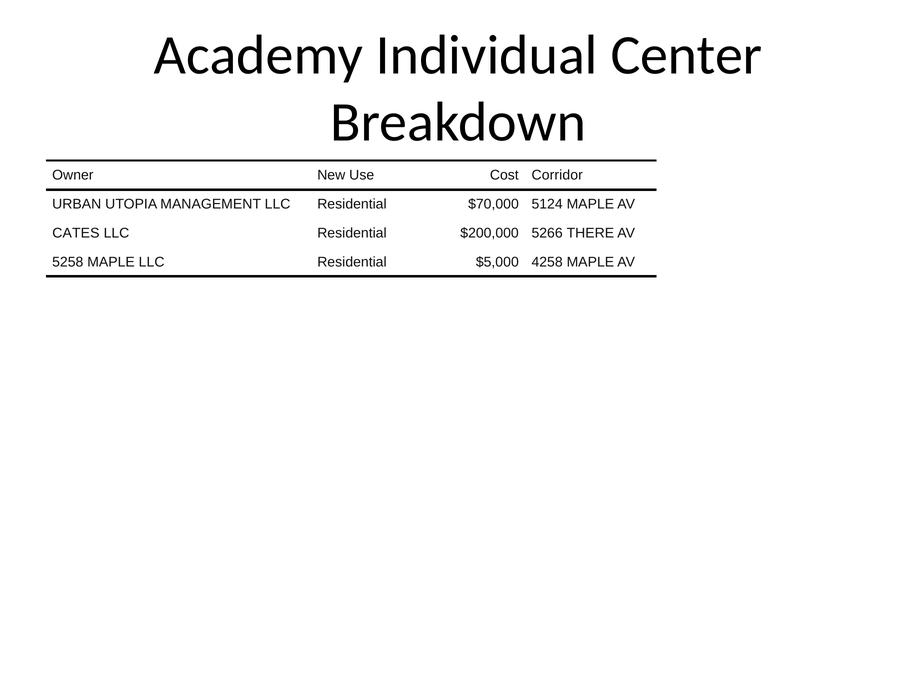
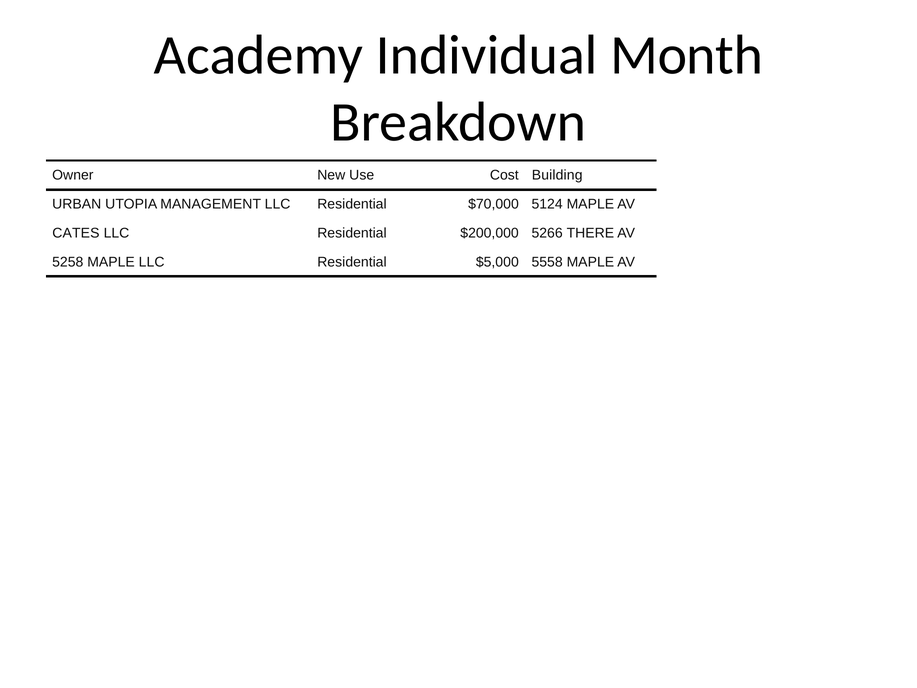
Center: Center -> Month (687, 55)
Corridor: Corridor -> Building (557, 175)
4258: 4258 -> 5558 (547, 262)
